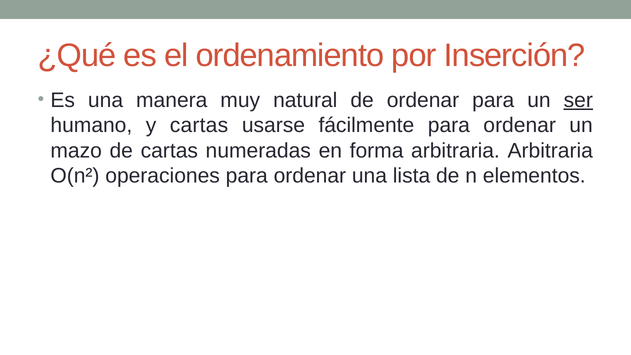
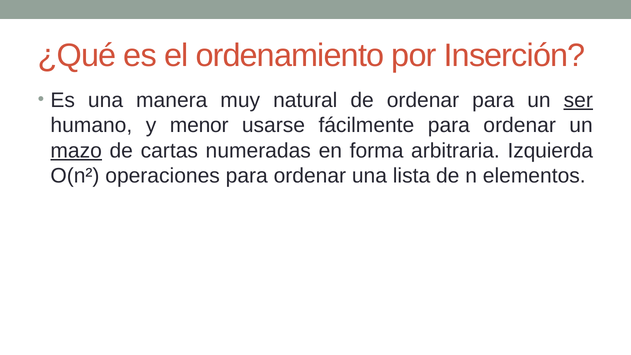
y cartas: cartas -> menor (199, 125)
mazo underline: none -> present (76, 151)
arbitraria Arbitraria: Arbitraria -> Izquierda (550, 151)
